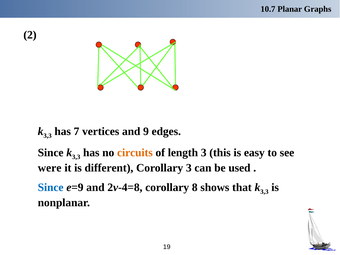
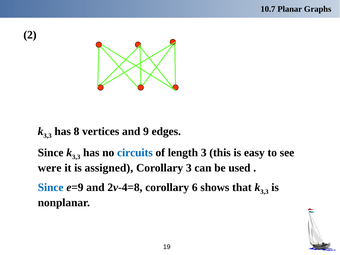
7: 7 -> 8 (77, 131)
circuits colour: orange -> blue (135, 153)
different: different -> assigned (109, 168)
8: 8 -> 6 (195, 187)
